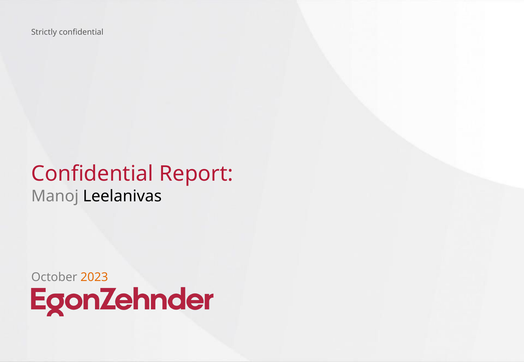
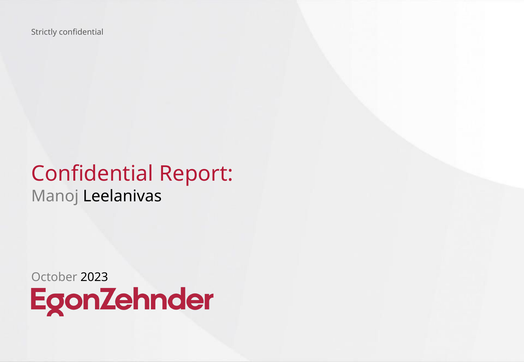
2023 colour: orange -> black (94, 278)
